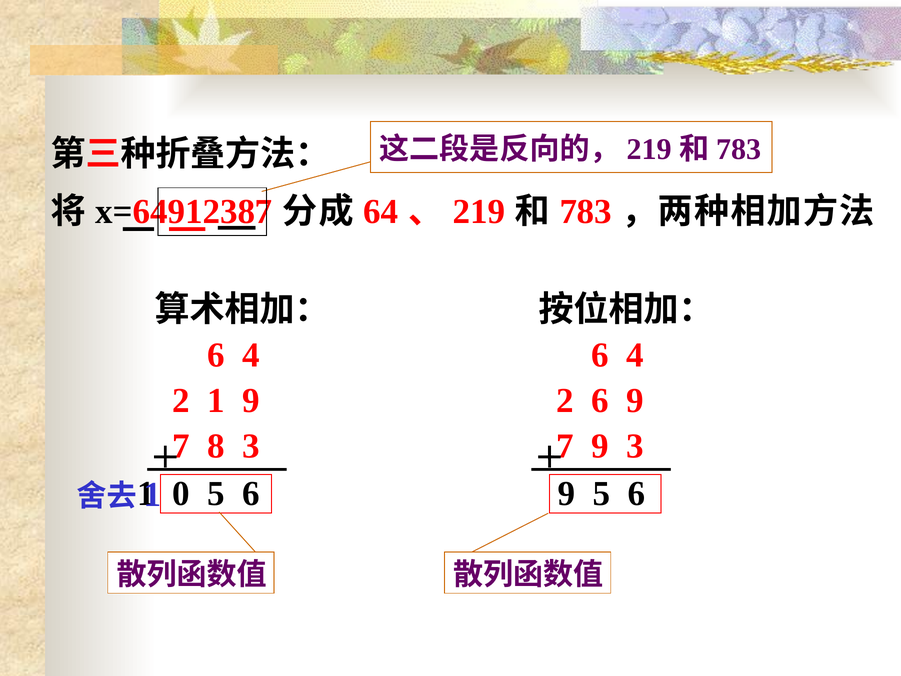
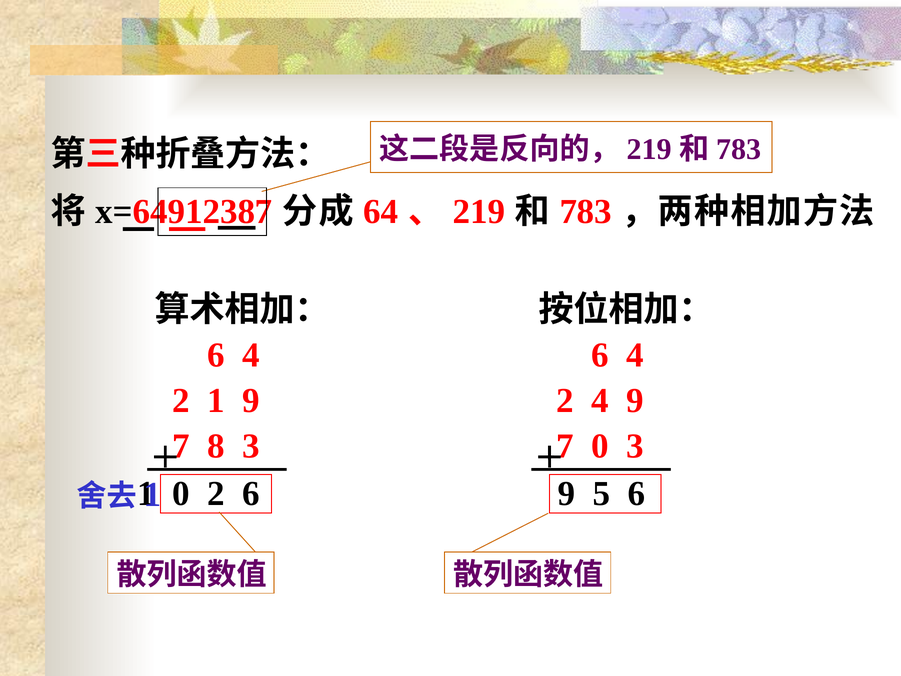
2 6: 6 -> 4 (600, 401)
7 9: 9 -> 0 (600, 446)
0 5: 5 -> 2 (216, 494)
